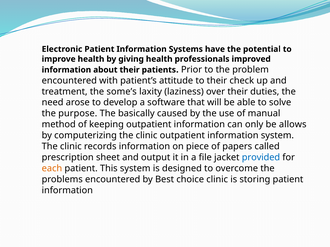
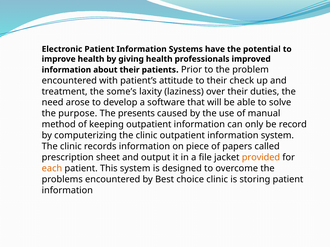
basically: basically -> presents (136, 114)
allows: allows -> record (293, 125)
provided colour: blue -> orange (261, 158)
